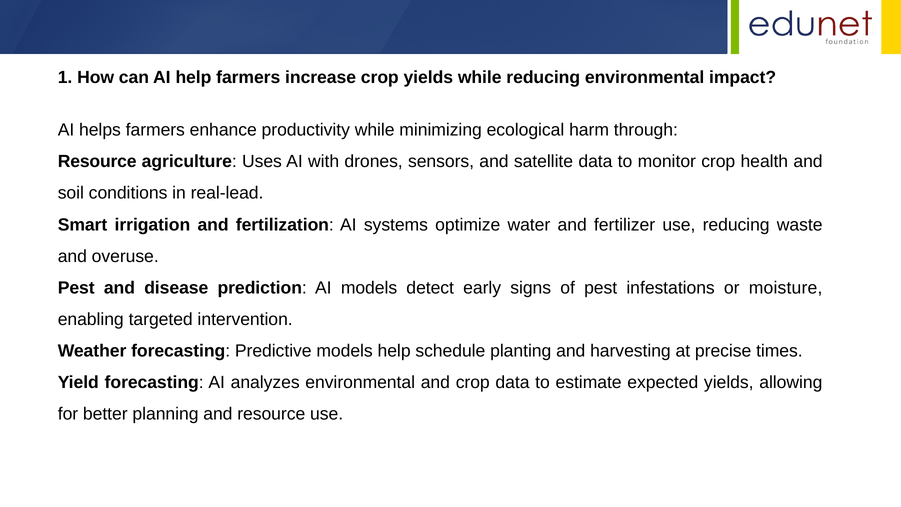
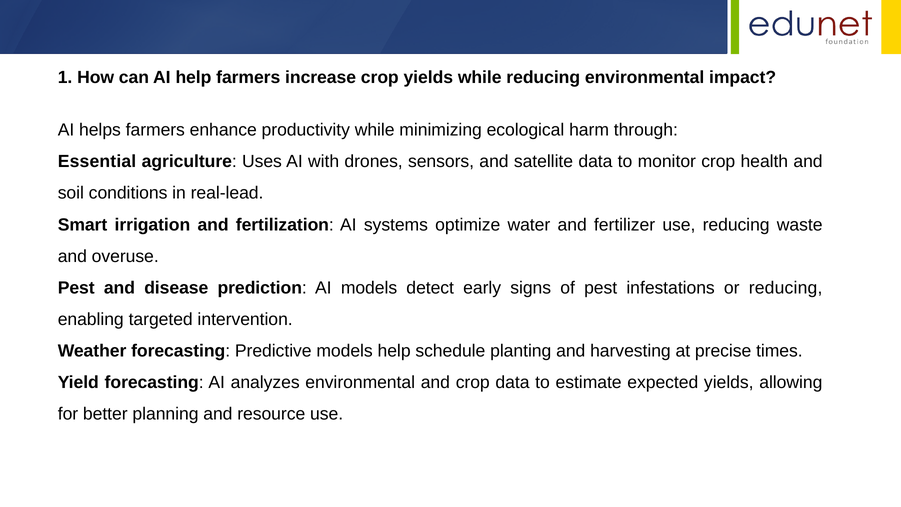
Resource: Resource -> Essential (97, 162)
or moisture: moisture -> reducing (786, 288)
